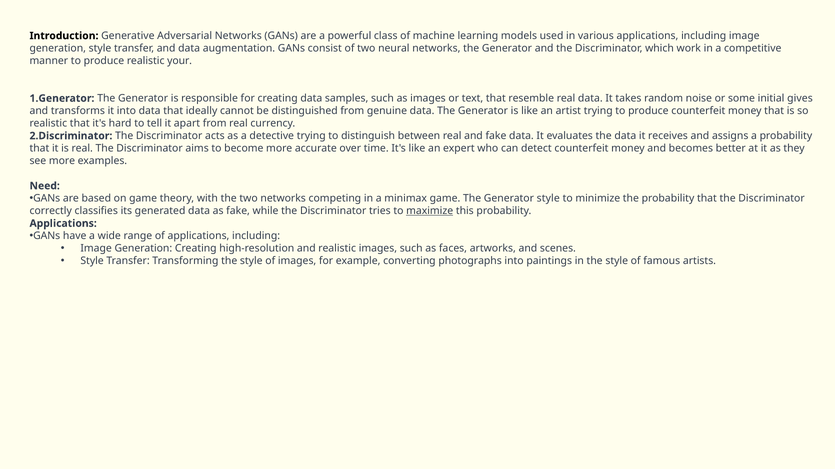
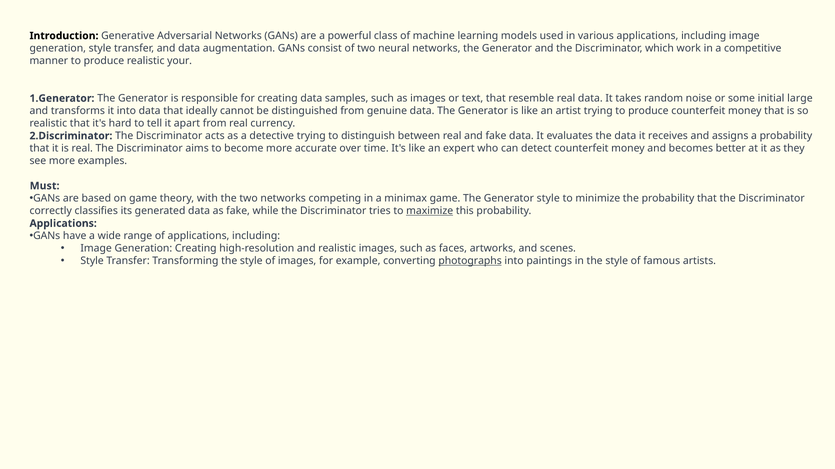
gives: gives -> large (800, 98)
Need: Need -> Must (45, 186)
photographs underline: none -> present (470, 261)
